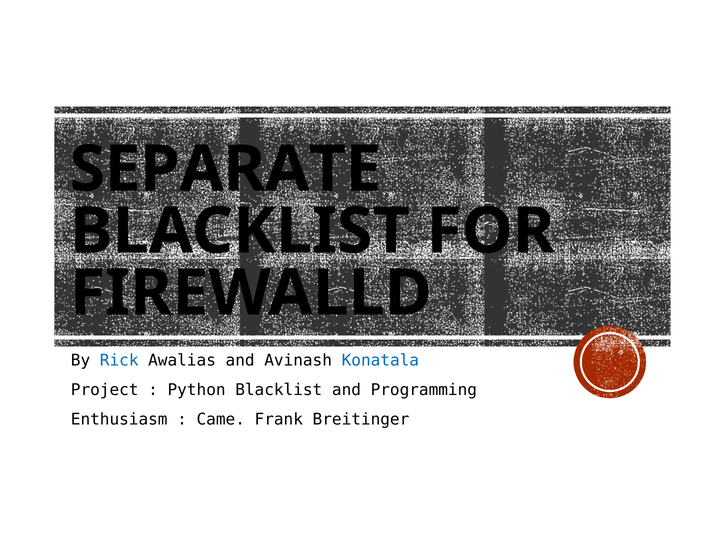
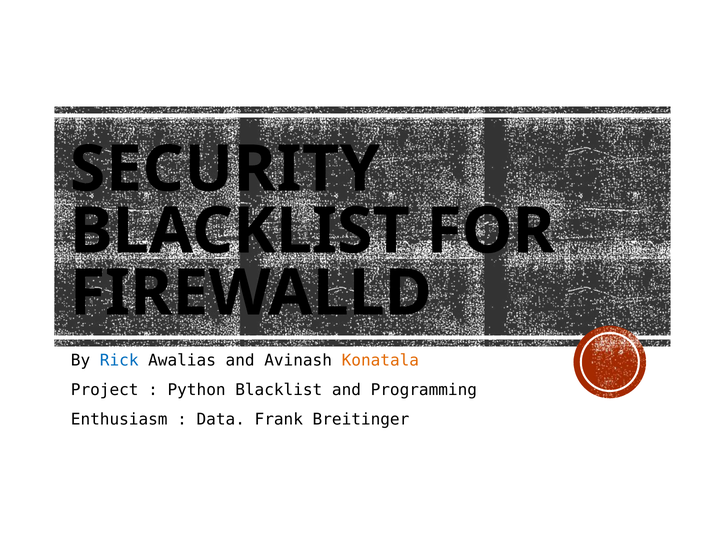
SEPARATE: SEPARATE -> SECURITY (225, 169)
Konatala colour: blue -> orange (380, 360)
Came: Came -> Data (221, 419)
